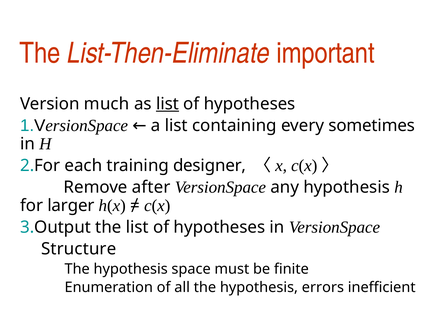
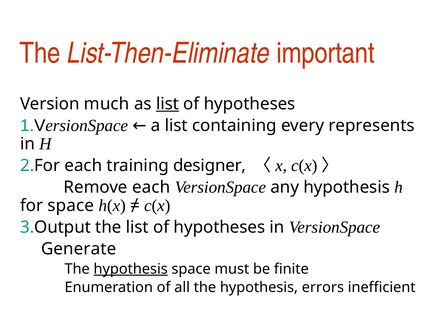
sometimes: sometimes -> represents (372, 126)
Remove after: after -> each (151, 187)
for larger: larger -> space (71, 206)
Structure: Structure -> Generate (79, 249)
hypothesis underline: none -> present (131, 269)
